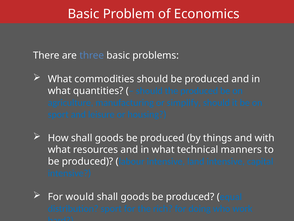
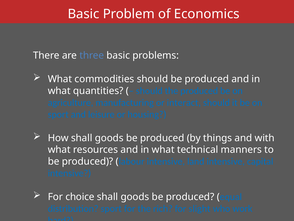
simplify: simplify -> interact (184, 102)
would: would -> choice (80, 196)
doing: doing -> slight (199, 208)
